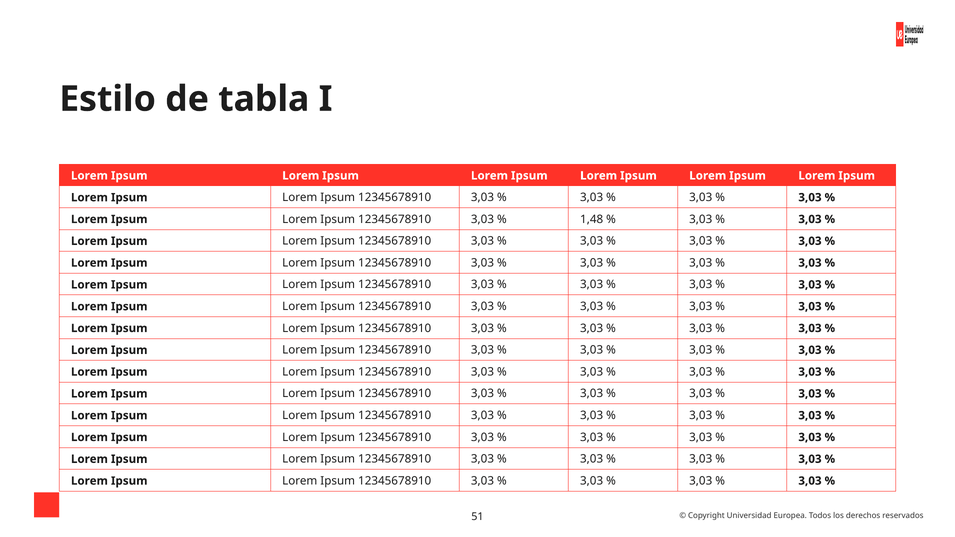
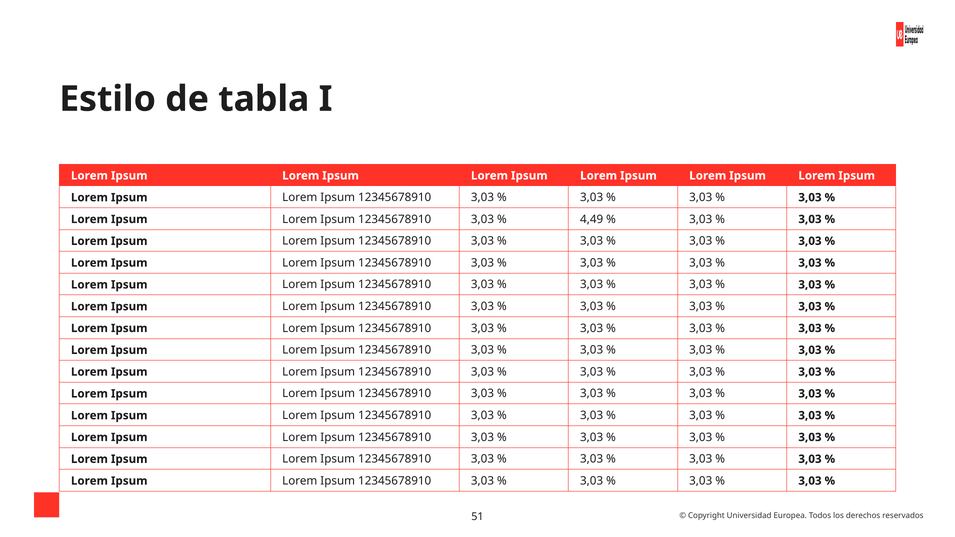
1,48: 1,48 -> 4,49 (592, 219)
